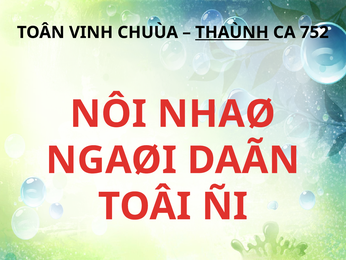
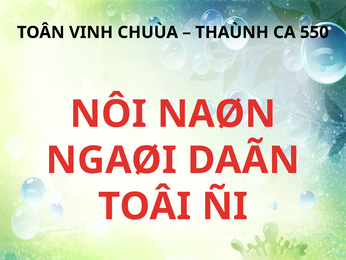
THAÙNH underline: present -> none (232, 32)
752: 752 -> 550 (314, 32)
NHAØ: NHAØ -> NAØN (217, 114)
